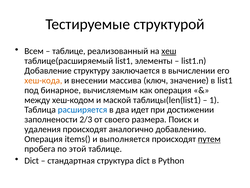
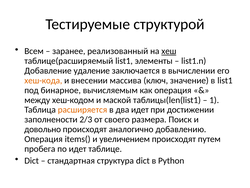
таблице: таблице -> заранее (69, 51)
структуру: структуру -> удаление (92, 71)
расширяется colour: blue -> orange (83, 110)
удаления: удаления -> довольно (43, 129)
выполняется: выполняется -> увеличением (125, 139)
путем underline: present -> none (209, 139)
по этой: этой -> идет (78, 148)
